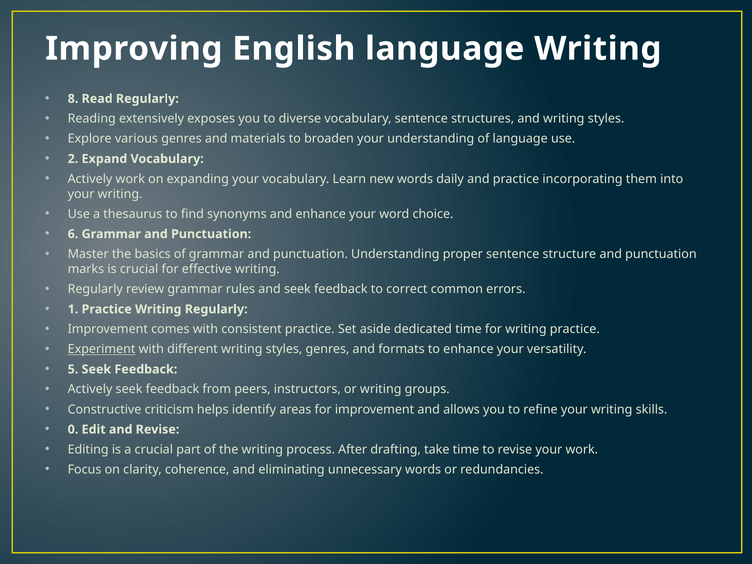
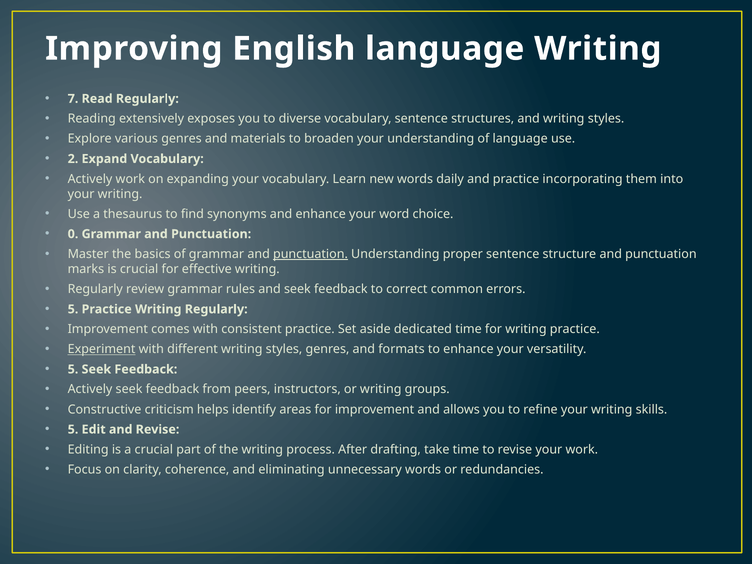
8: 8 -> 7 (73, 99)
6: 6 -> 0 (73, 234)
punctuation underline: none -> present (310, 254)
1: 1 -> 5 (73, 309)
0: 0 -> 5 (73, 429)
